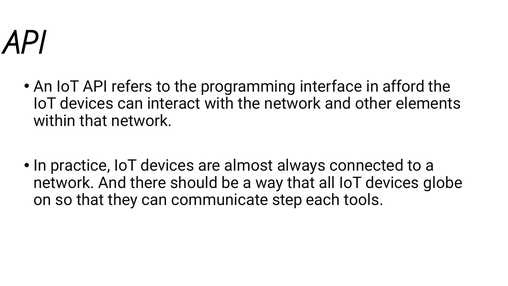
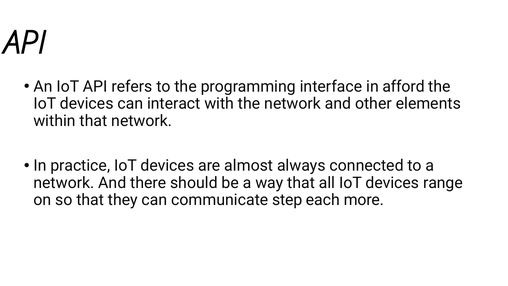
globe: globe -> range (443, 183)
tools: tools -> more (364, 200)
